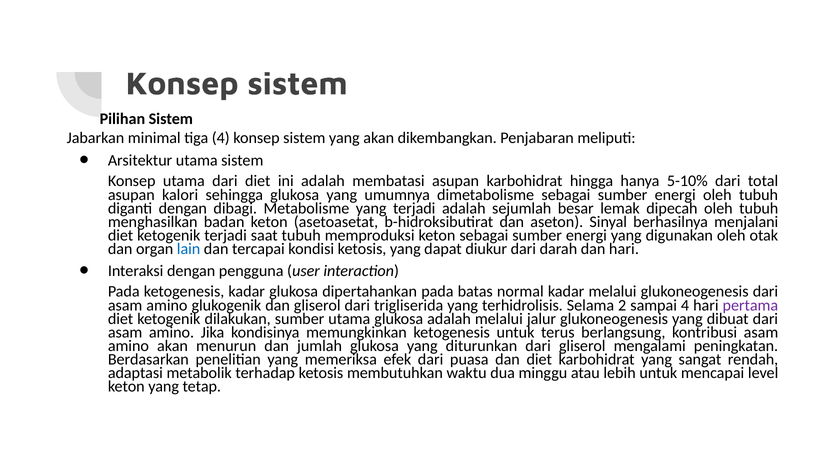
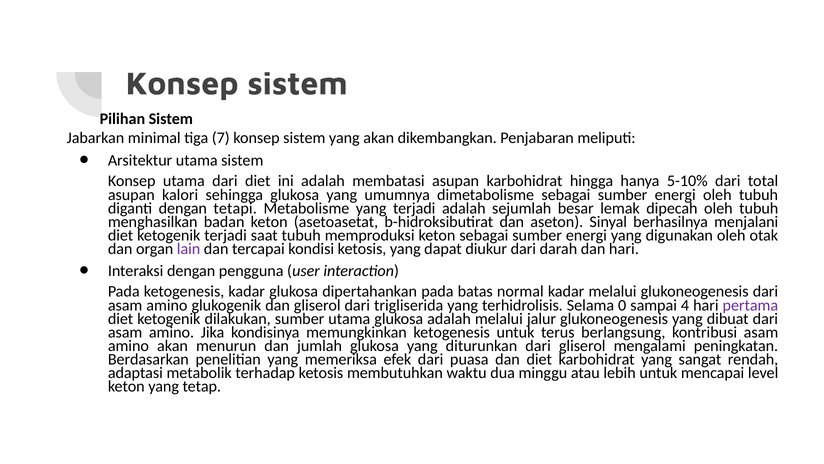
tiga 4: 4 -> 7 (221, 138)
dibagi: dibagi -> tetapi (235, 208)
lain colour: blue -> purple (189, 249)
2: 2 -> 0 (622, 305)
